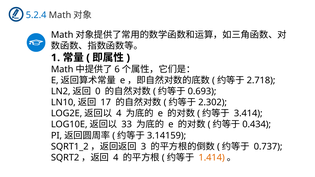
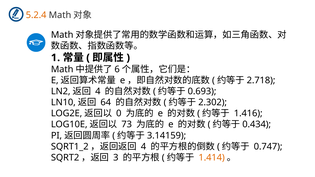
5.2.4 colour: blue -> orange (36, 15)
0: 0 -> 4 (98, 92)
17: 17 -> 64 (106, 103)
4: 4 -> 0 (119, 114)
3.414: 3.414 -> 1.416 (248, 114)
33: 33 -> 73 (127, 125)
3: 3 -> 4 (143, 147)
0.737: 0.737 -> 0.747 (268, 147)
4: 4 -> 3 (116, 158)
